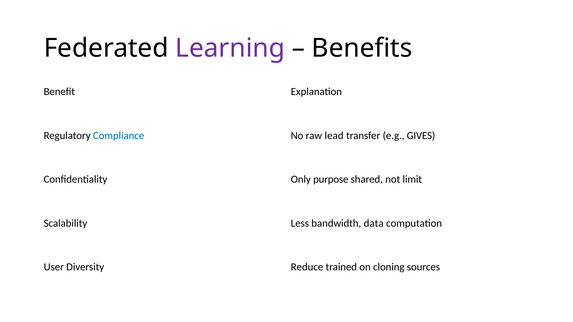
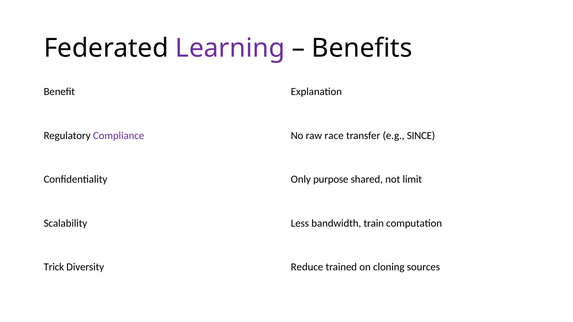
Compliance colour: blue -> purple (119, 136)
lead: lead -> race (334, 136)
GIVES: GIVES -> SINCE (421, 136)
data: data -> train (374, 223)
User: User -> Trick (54, 267)
